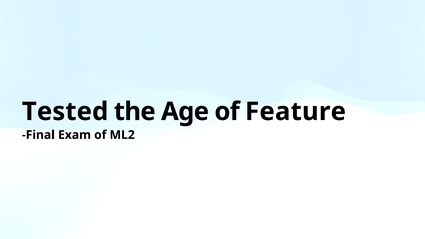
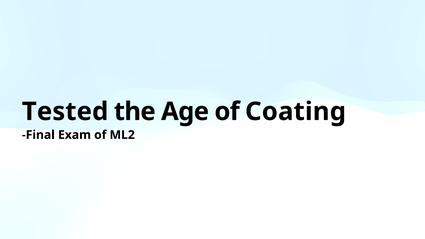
Feature: Feature -> Coating (296, 112)
